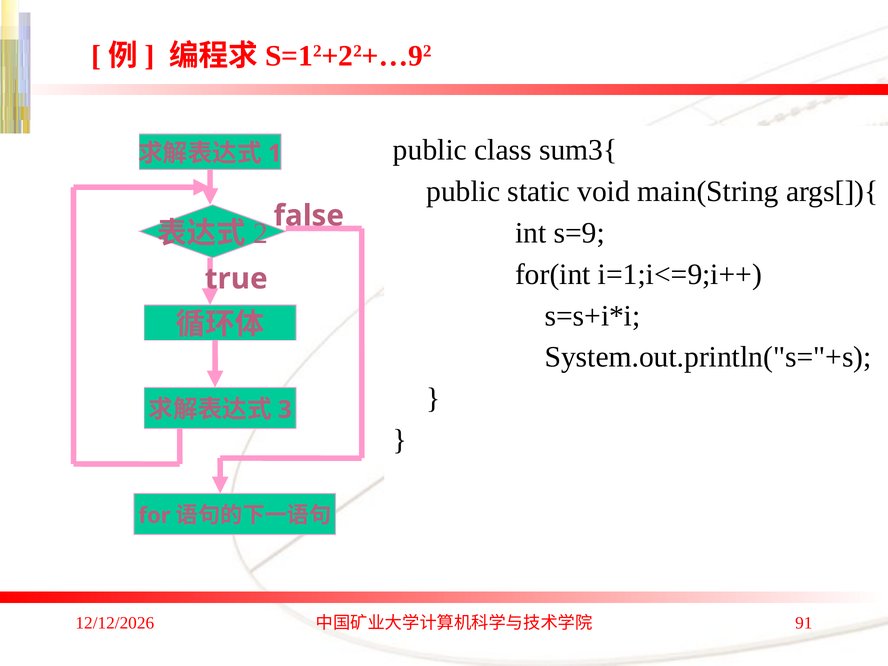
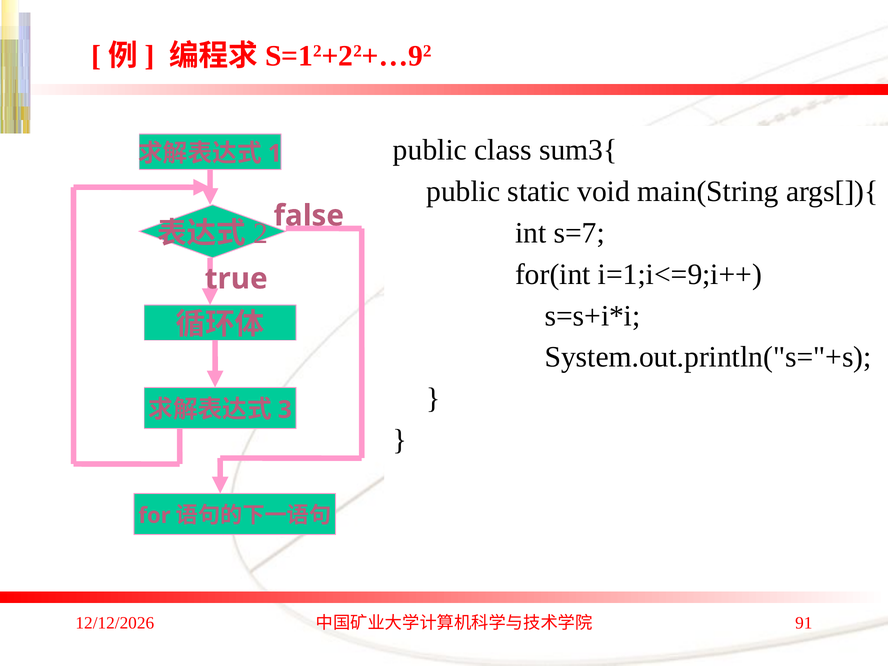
s=9: s=9 -> s=7 (579, 233)
